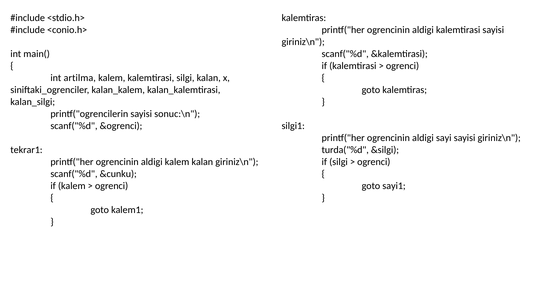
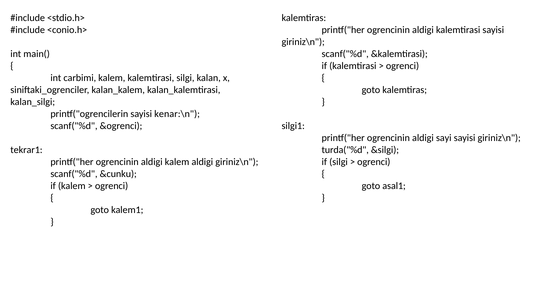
artilma: artilma -> carbimi (80, 78)
sonuc:\n: sonuc:\n -> kenar:\n (177, 114)
kalem kalan: kalan -> aldigi (202, 162)
sayi1: sayi1 -> asal1 (394, 186)
